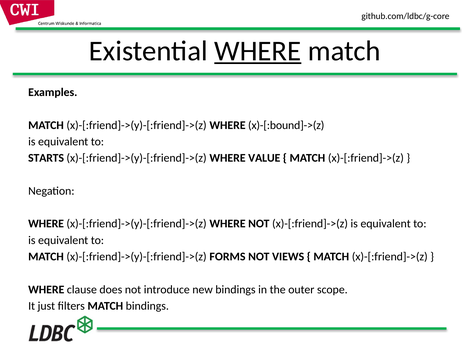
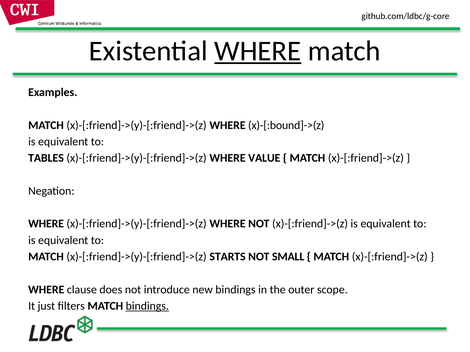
STARTS: STARTS -> TABLES (46, 158)
FORMS: FORMS -> STARTS (228, 257)
VIEWS: VIEWS -> SMALL (288, 257)
bindings underline: none -> present (147, 306)
